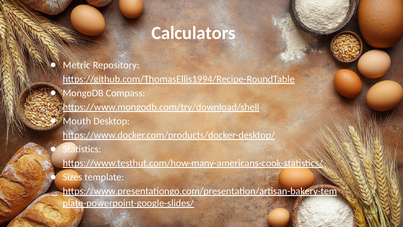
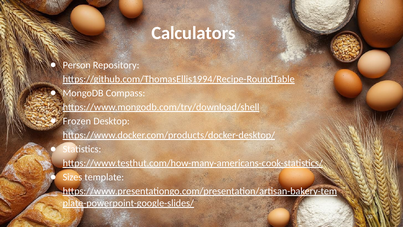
Metric: Metric -> Person (77, 65)
Mouth: Mouth -> Frozen (77, 121)
